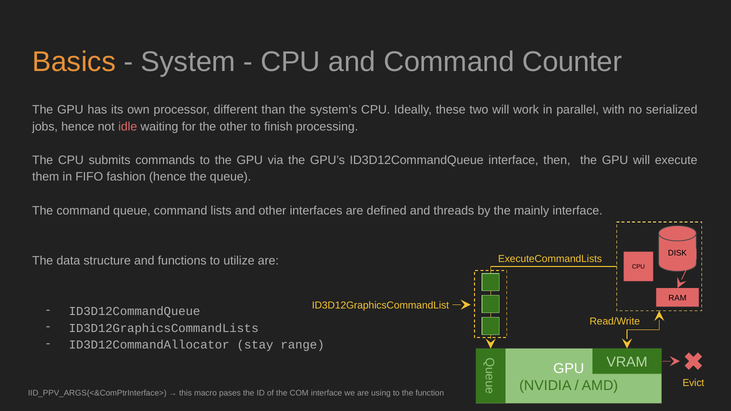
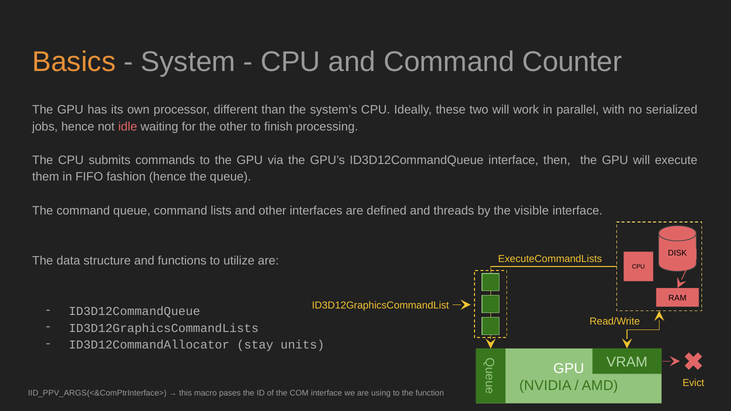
mainly: mainly -> visible (532, 211)
range: range -> units (303, 345)
